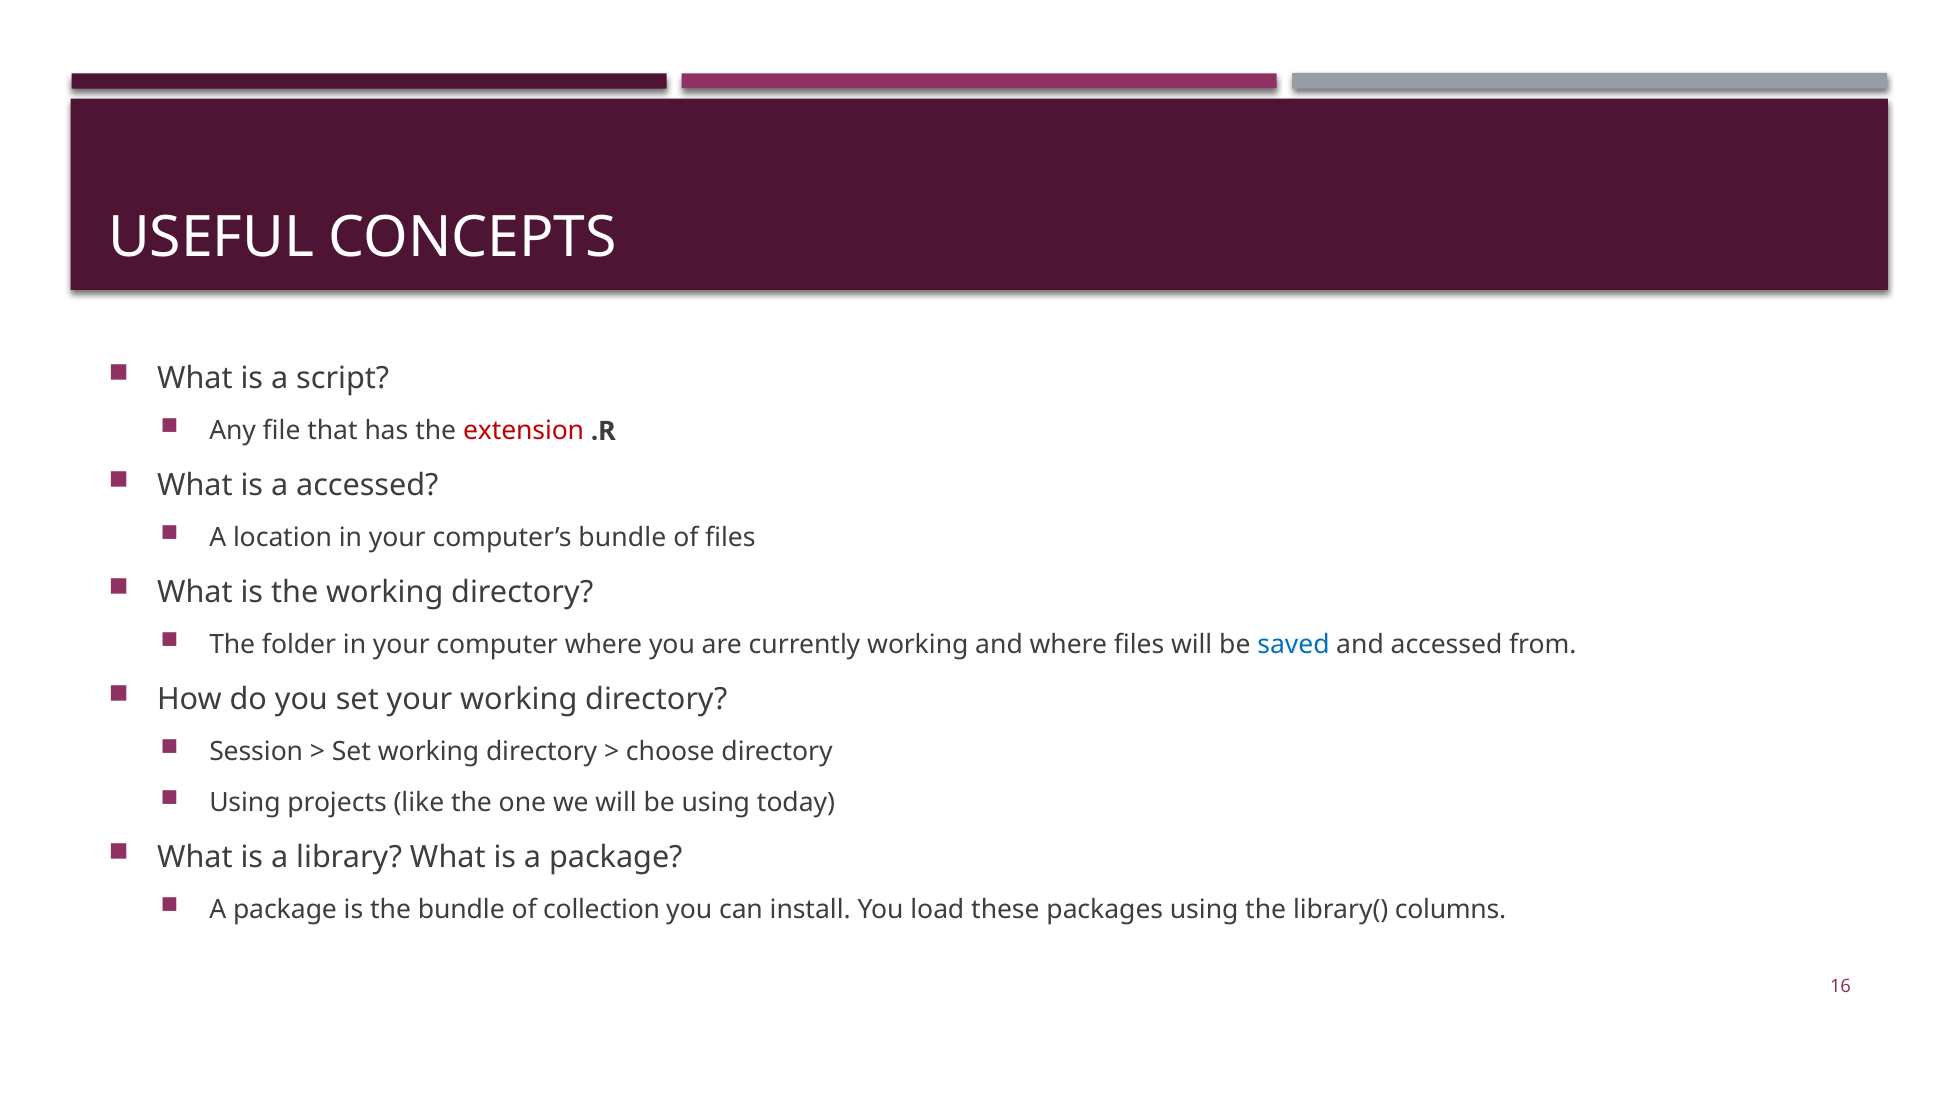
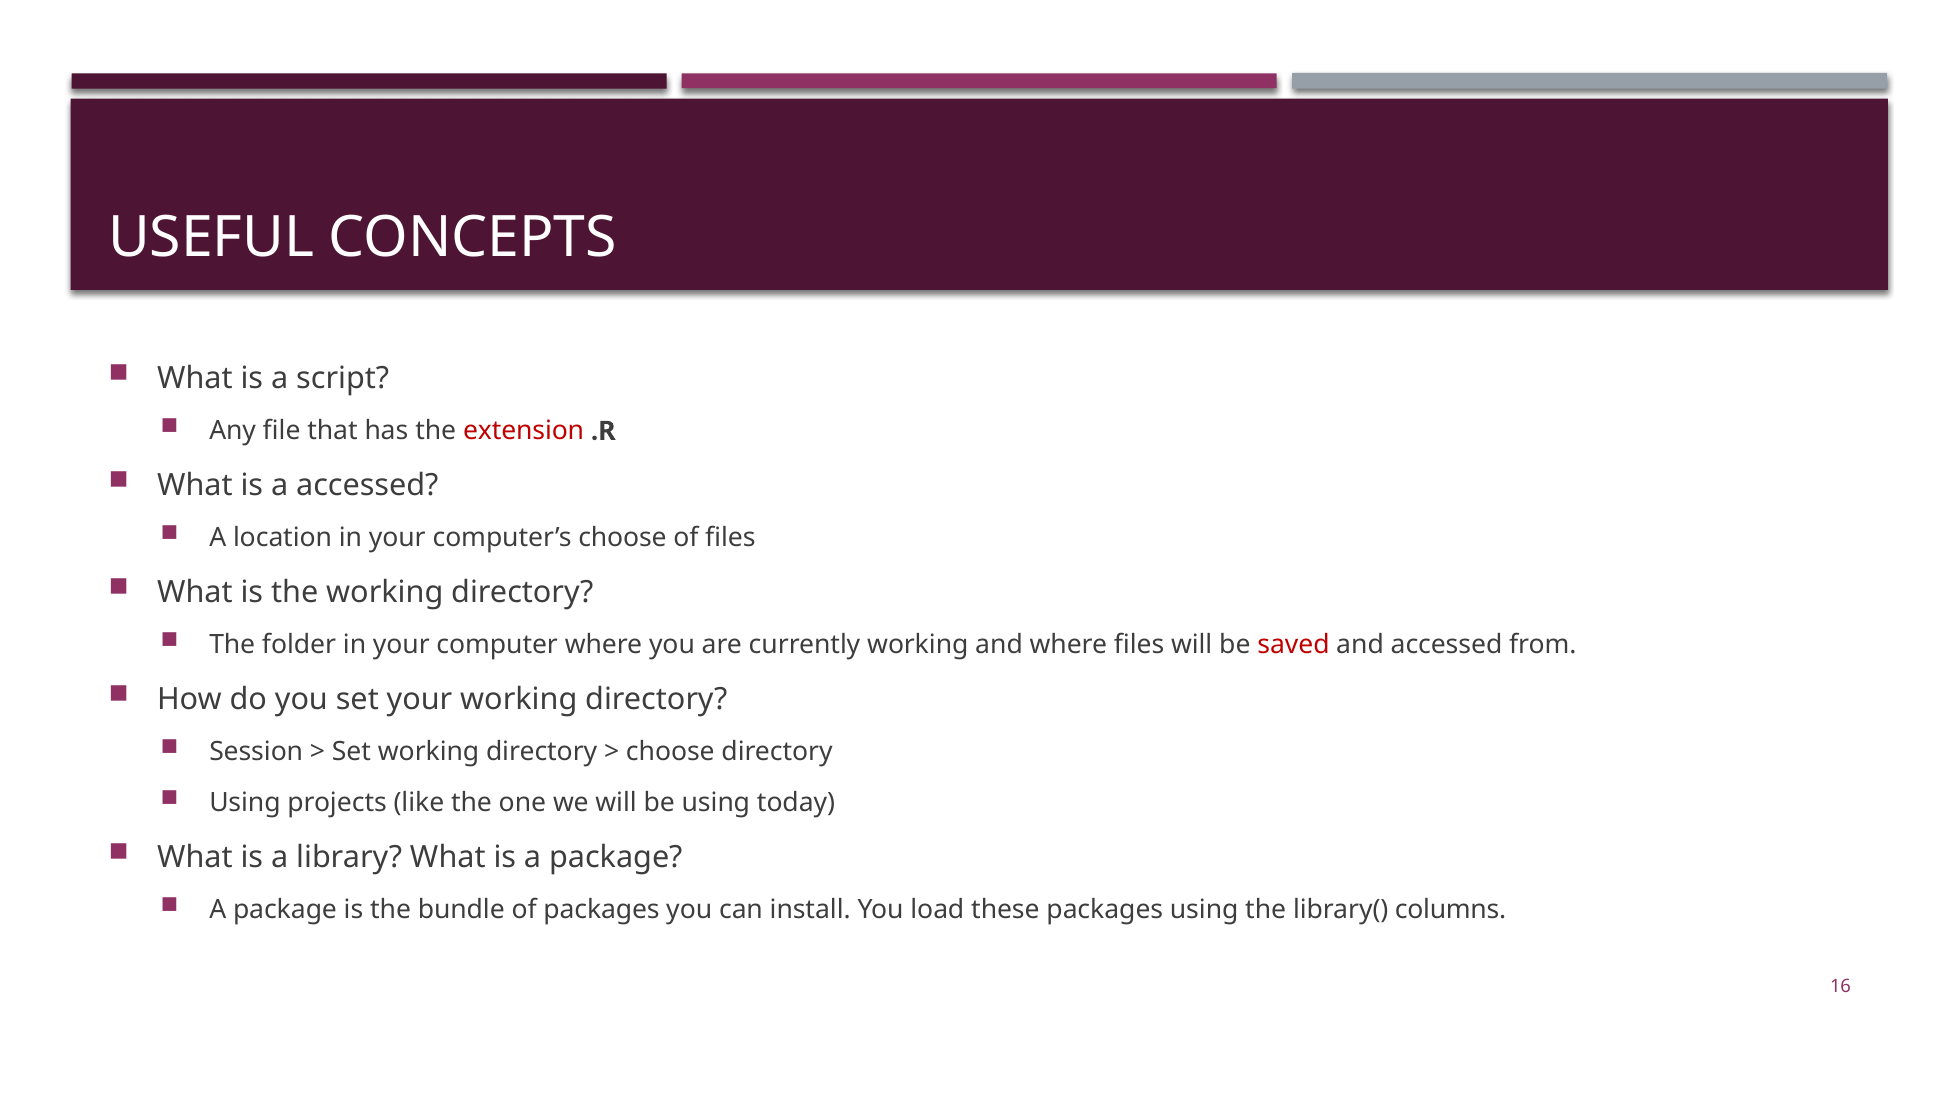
computer’s bundle: bundle -> choose (623, 538)
saved colour: blue -> red (1293, 645)
of collection: collection -> packages (602, 910)
